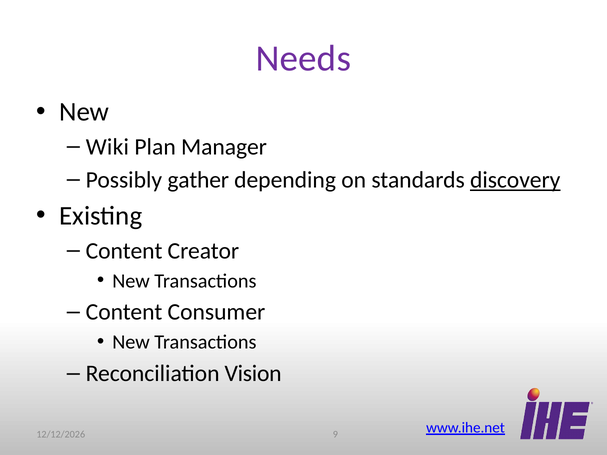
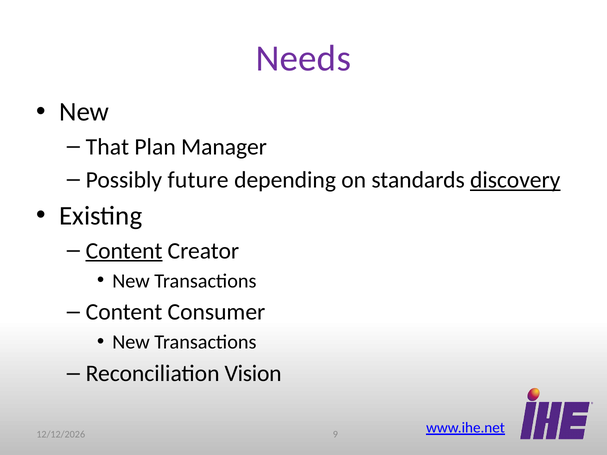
Wiki: Wiki -> That (107, 147)
gather: gather -> future (198, 180)
Content underline: none -> present (124, 251)
